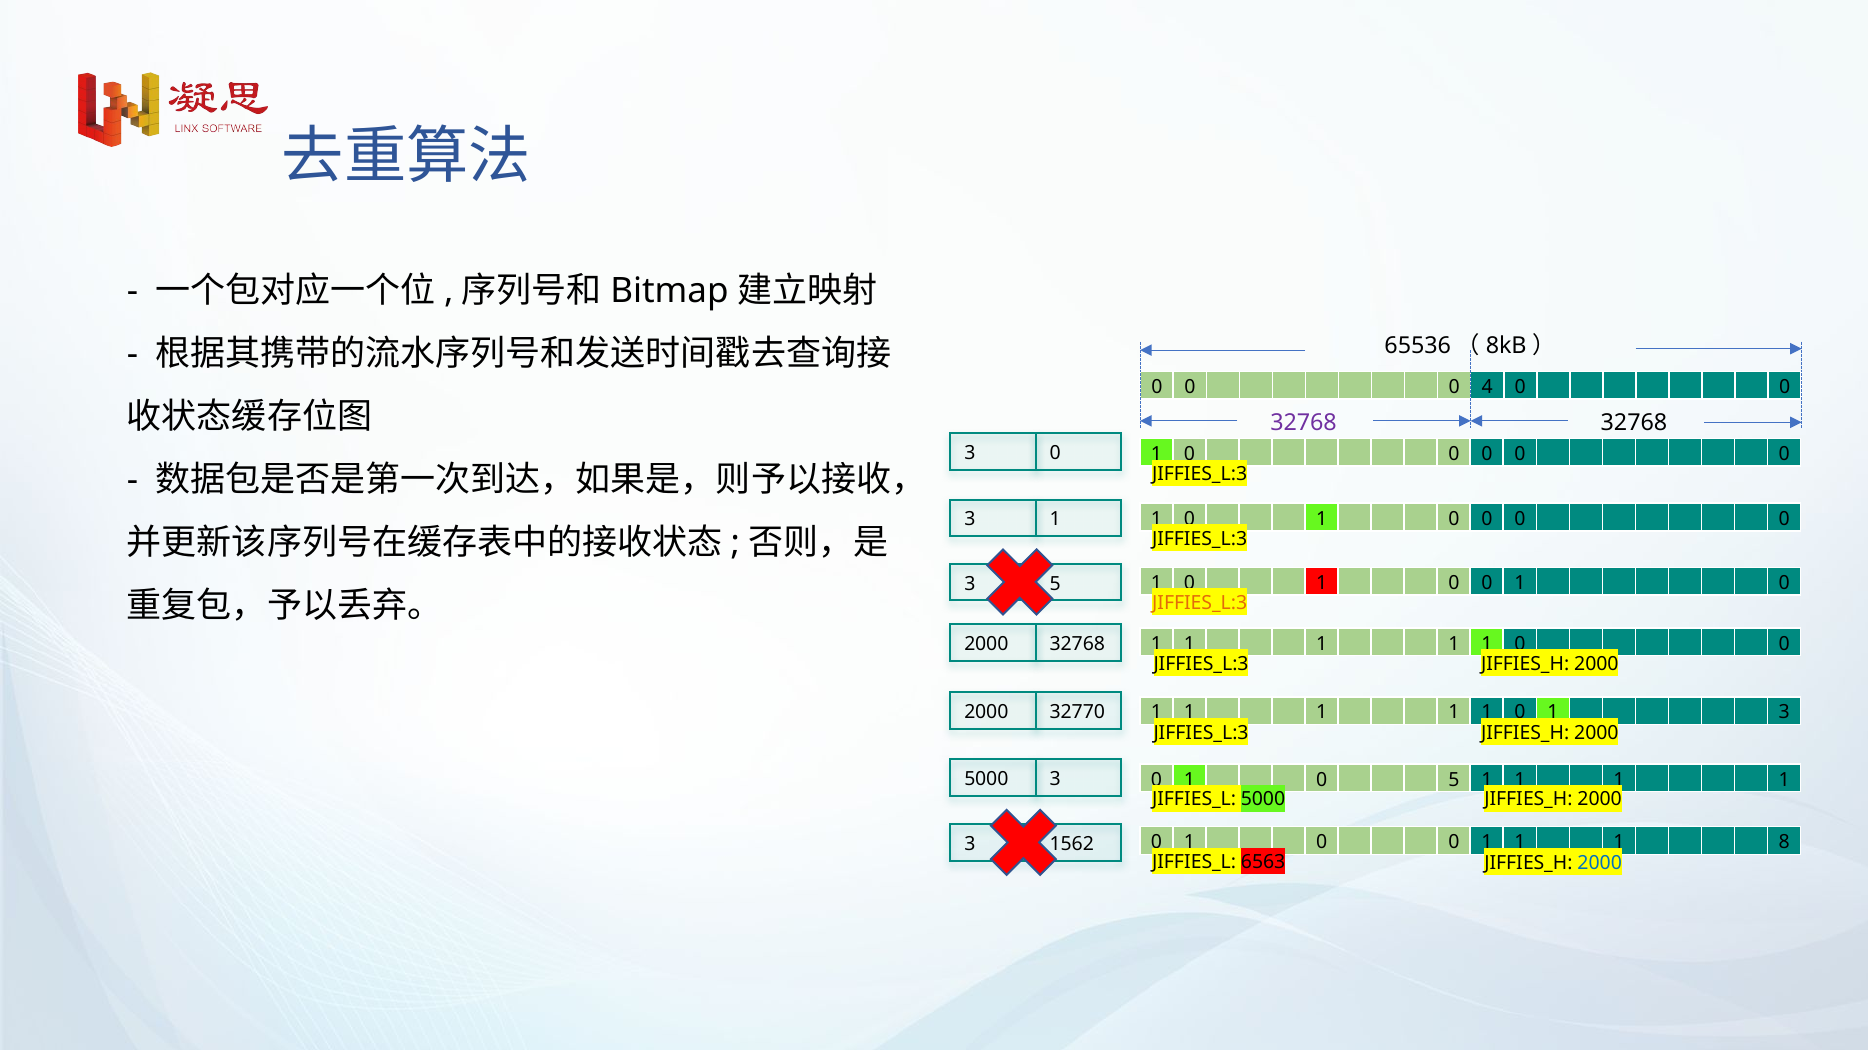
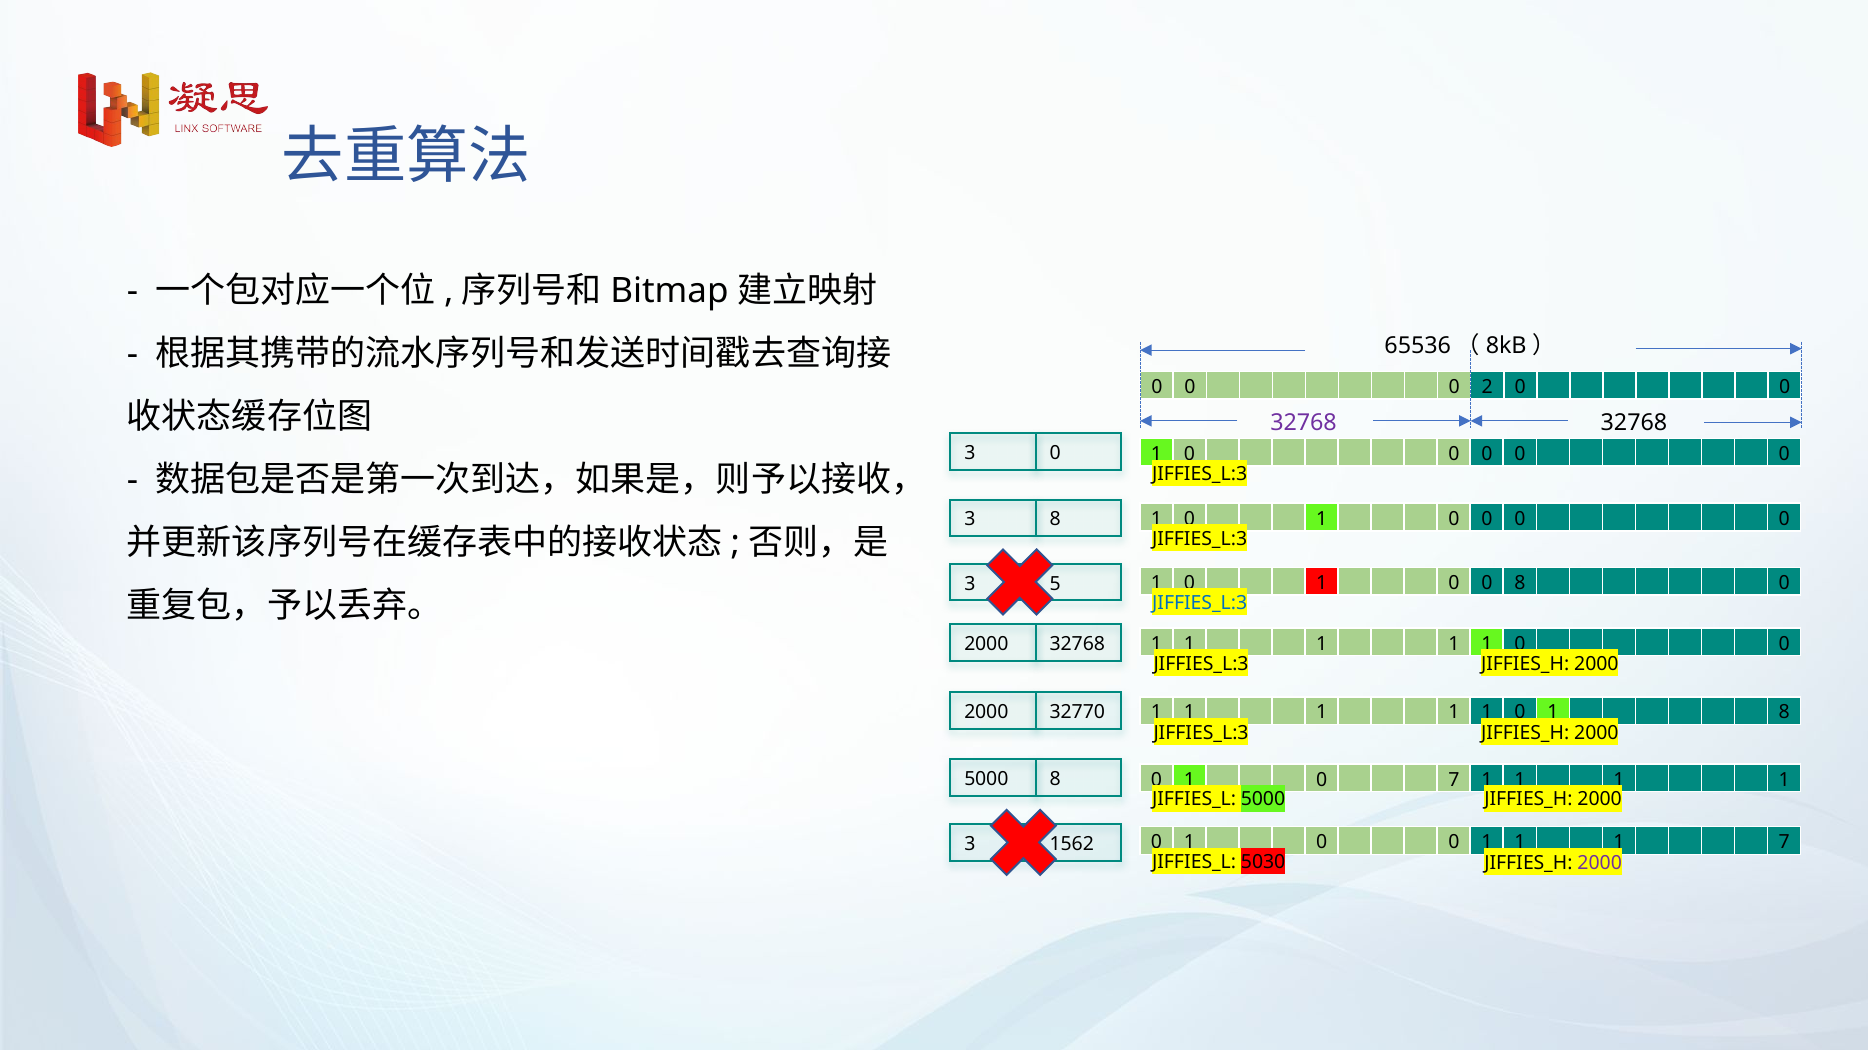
4: 4 -> 2 (1487, 387)
3 1: 1 -> 8 (1055, 520)
1: 1 -> 8 (1520, 584)
JIFFIES_L:3 colour: orange -> blue (1200, 603)
3: 3 -> 8 (1784, 713)
3: 3 -> 8 (1055, 780)
0 5: 5 -> 7 (1454, 780)
8: 8 -> 7 (1784, 843)
6563: 6563 -> 5030 (1263, 863)
2000 colour: blue -> purple (1600, 863)
